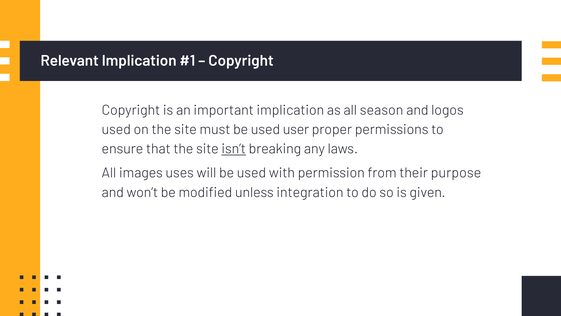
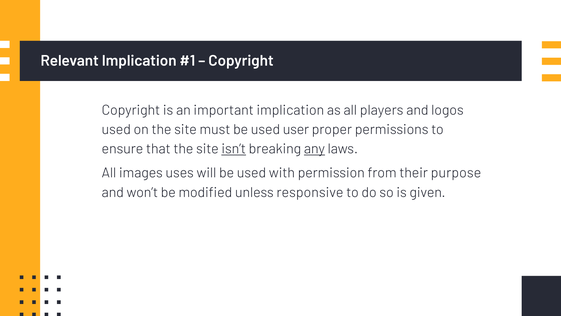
season: season -> players (382, 110)
any underline: none -> present (314, 149)
integration: integration -> responsive (310, 192)
